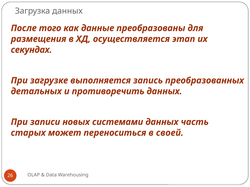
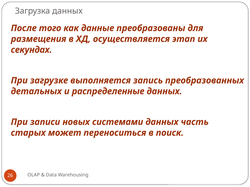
противоречить: противоречить -> распределенные (108, 92)
своей: своей -> поиск (170, 133)
